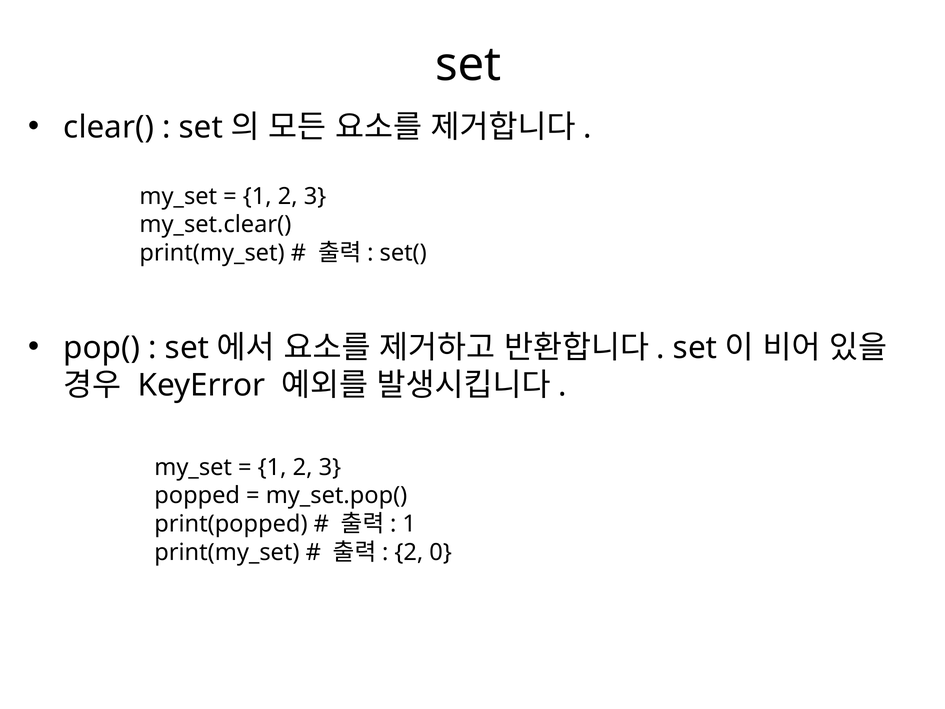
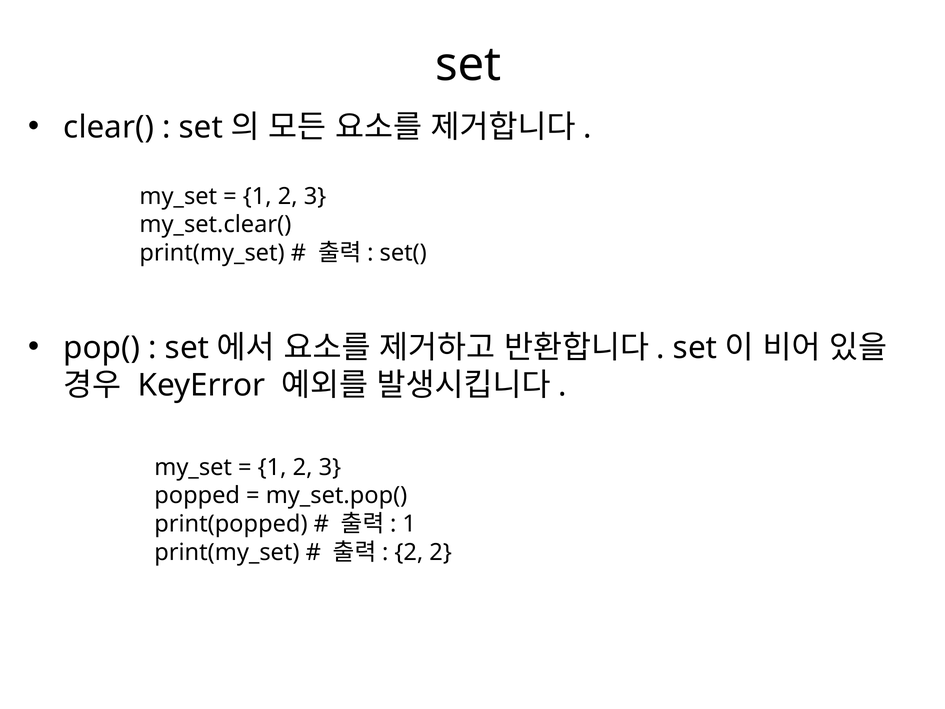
2 0: 0 -> 2 (441, 552)
